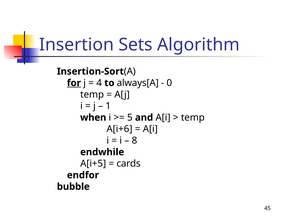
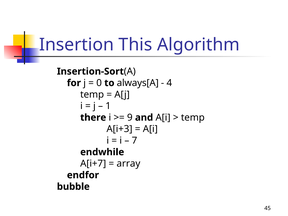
Sets: Sets -> This (135, 45)
for underline: present -> none (74, 83)
4: 4 -> 0 (99, 83)
0: 0 -> 4 (169, 83)
when: when -> there (93, 118)
5: 5 -> 9 (130, 118)
A[i+6: A[i+6 -> A[i+3 (119, 129)
8: 8 -> 7 (134, 141)
A[i+5: A[i+5 -> A[i+7 (93, 164)
cards: cards -> array (128, 164)
